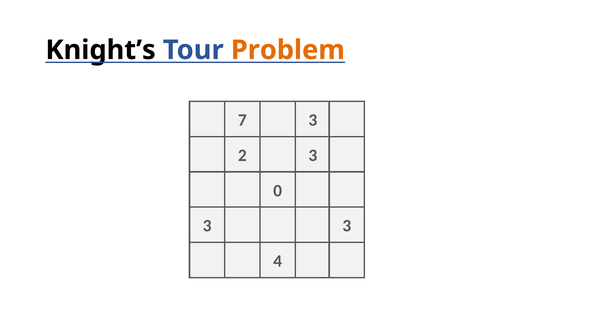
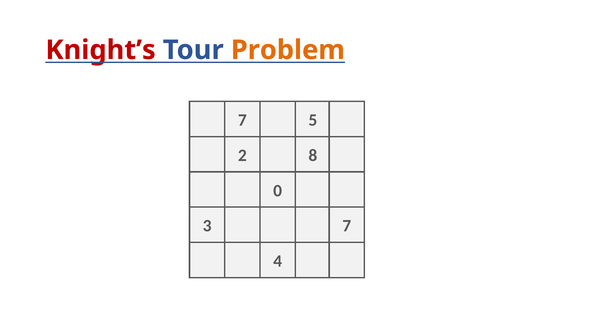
Knight’s colour: black -> red (101, 50)
7 3: 3 -> 5 (313, 120)
2 3: 3 -> 8 (313, 156)
3 3: 3 -> 7 (347, 226)
